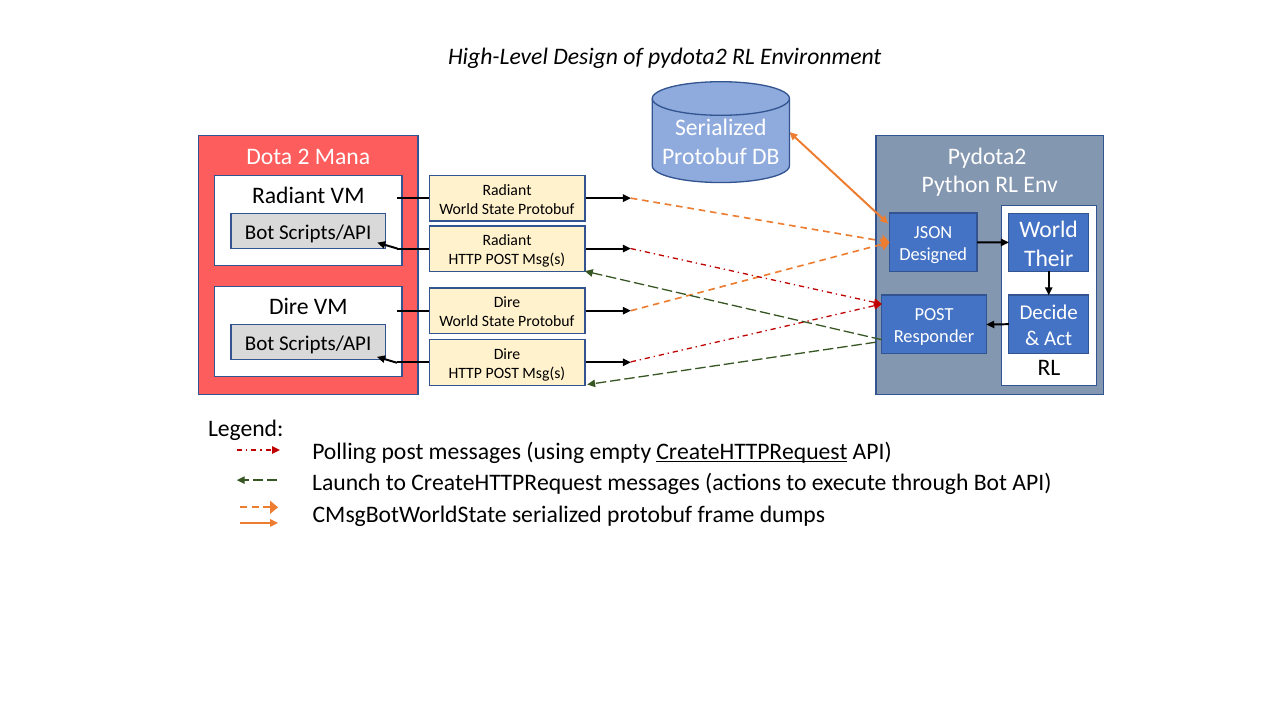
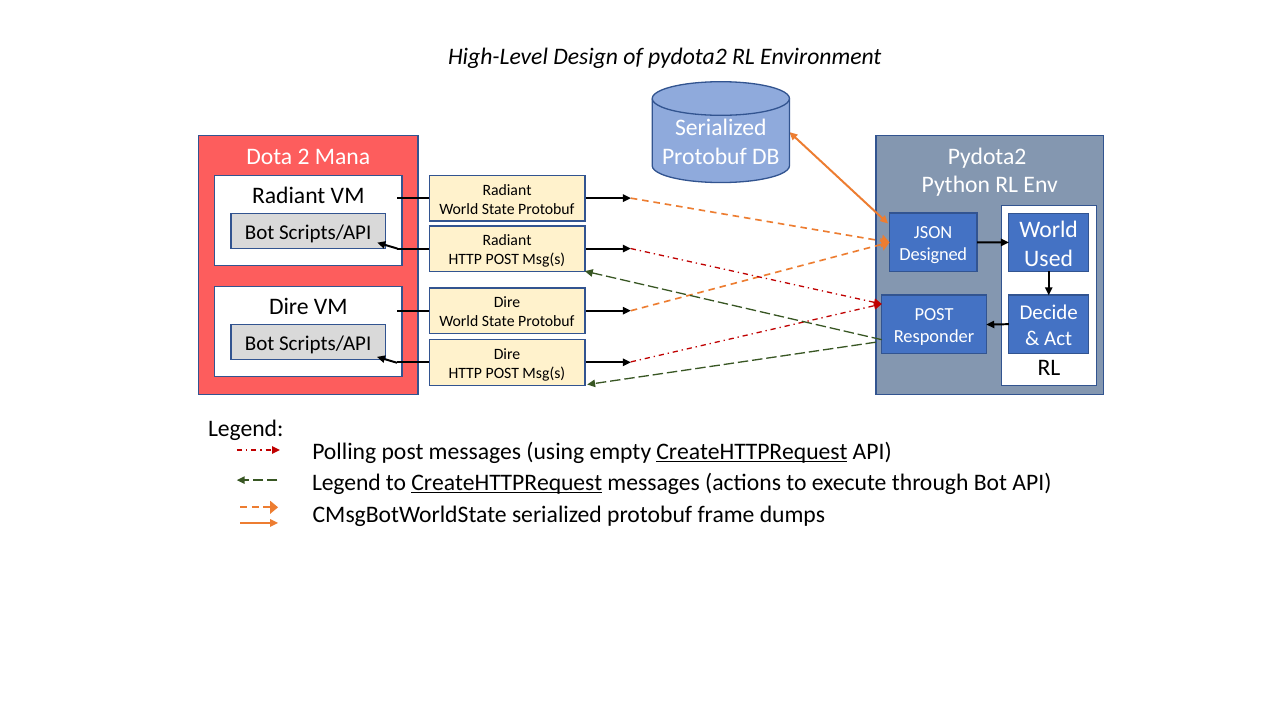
Their: Their -> Used (1049, 258)
Launch: Launch -> Legend (346, 482)
CreateHTTPRequest underline: none -> present (507, 482)
